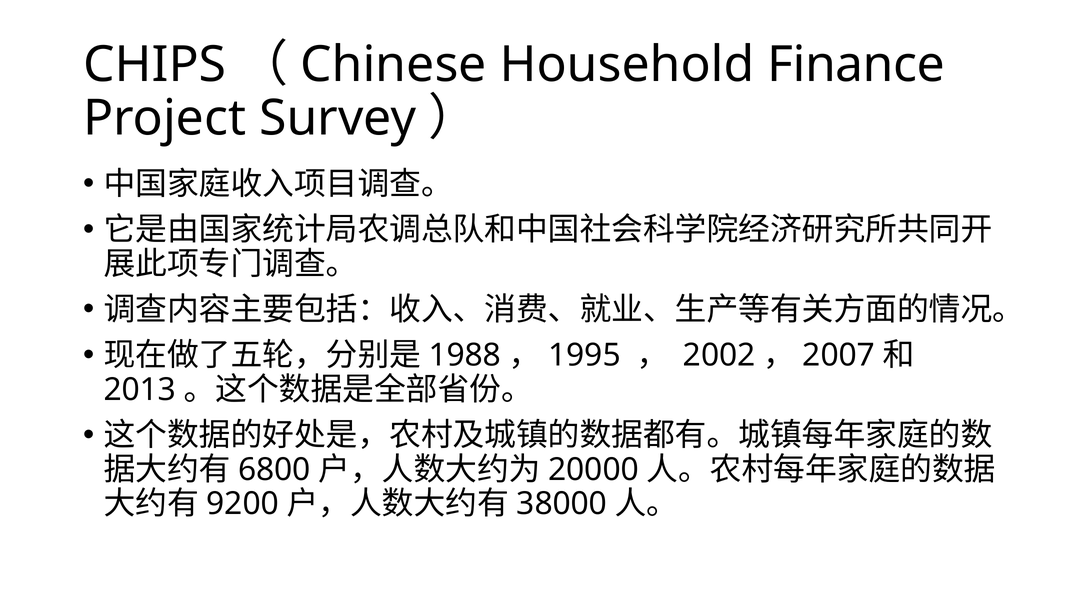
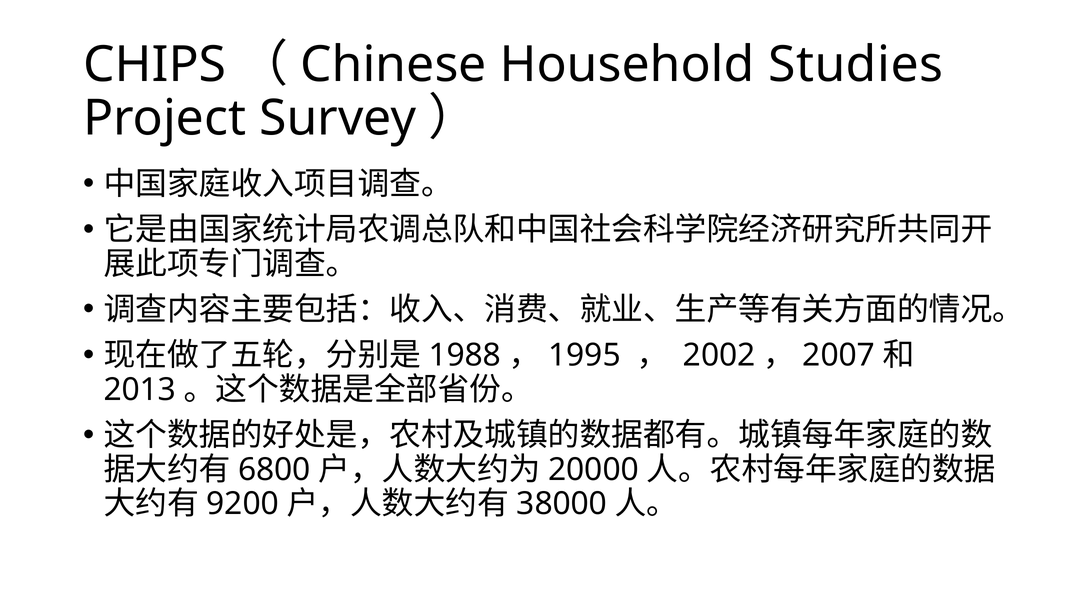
Finance: Finance -> Studies (856, 65)
